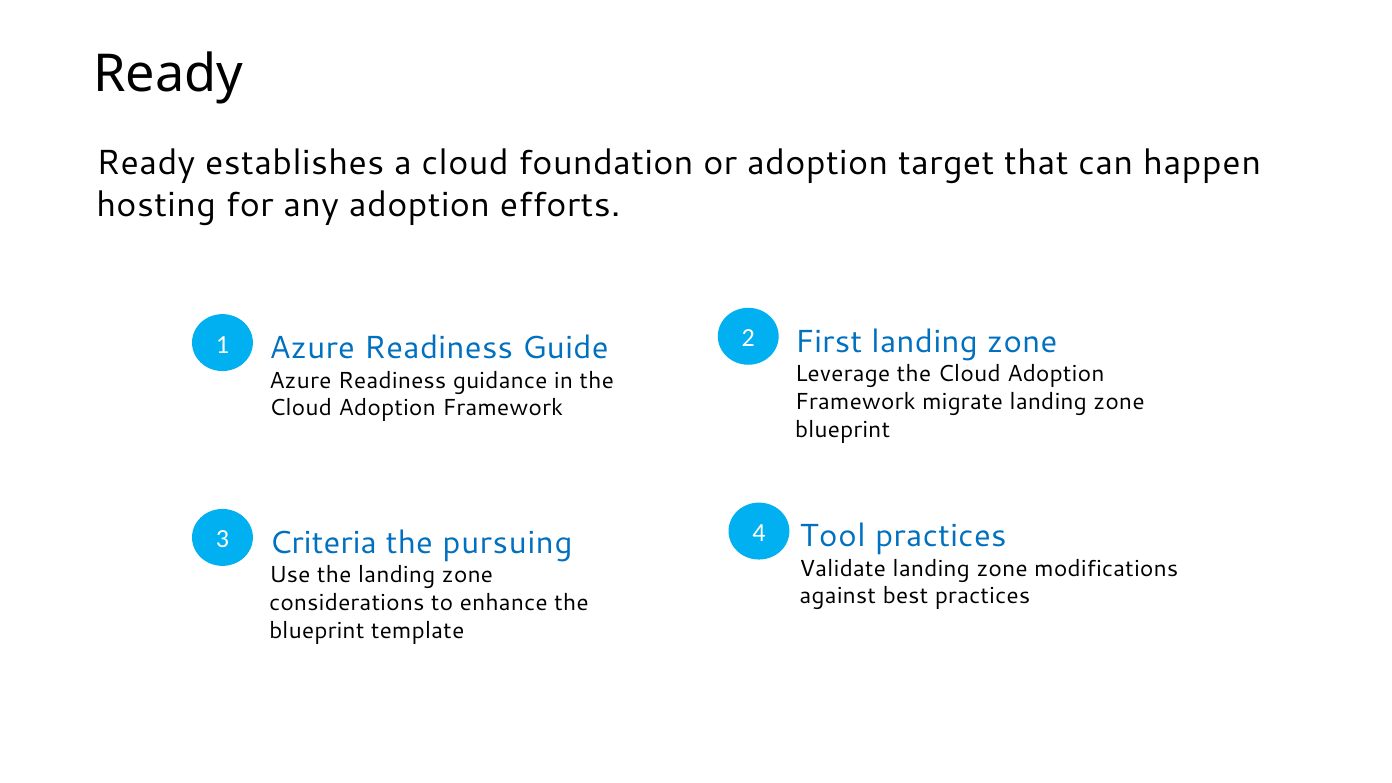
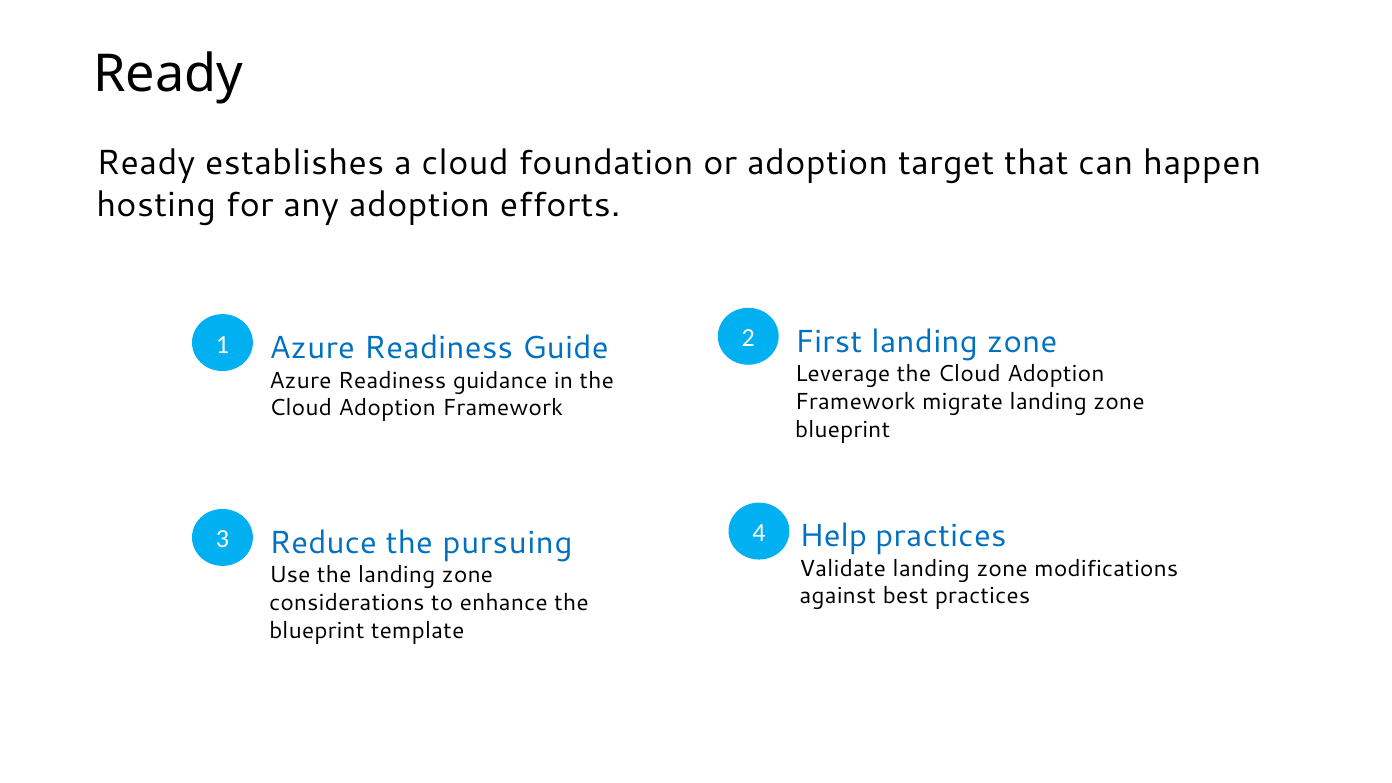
Tool: Tool -> Help (833, 536)
Criteria: Criteria -> Reduce (323, 543)
